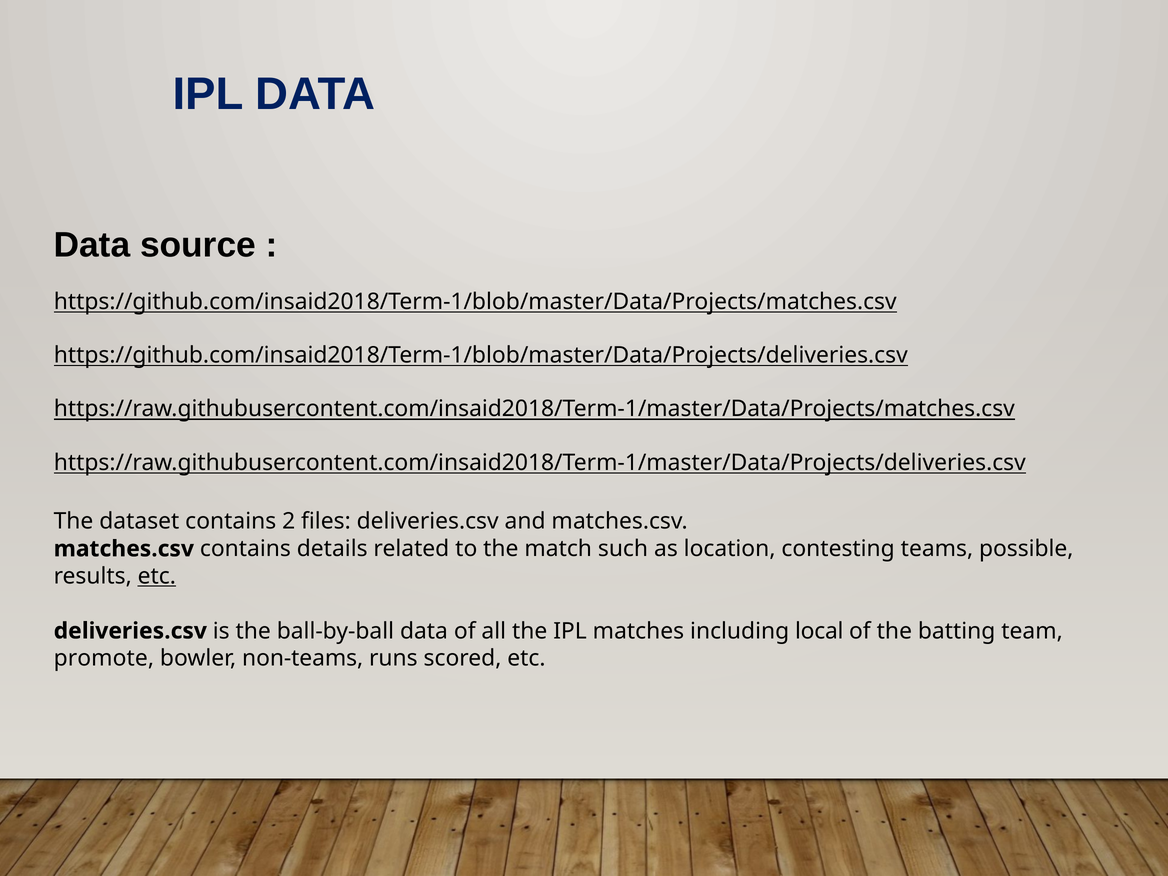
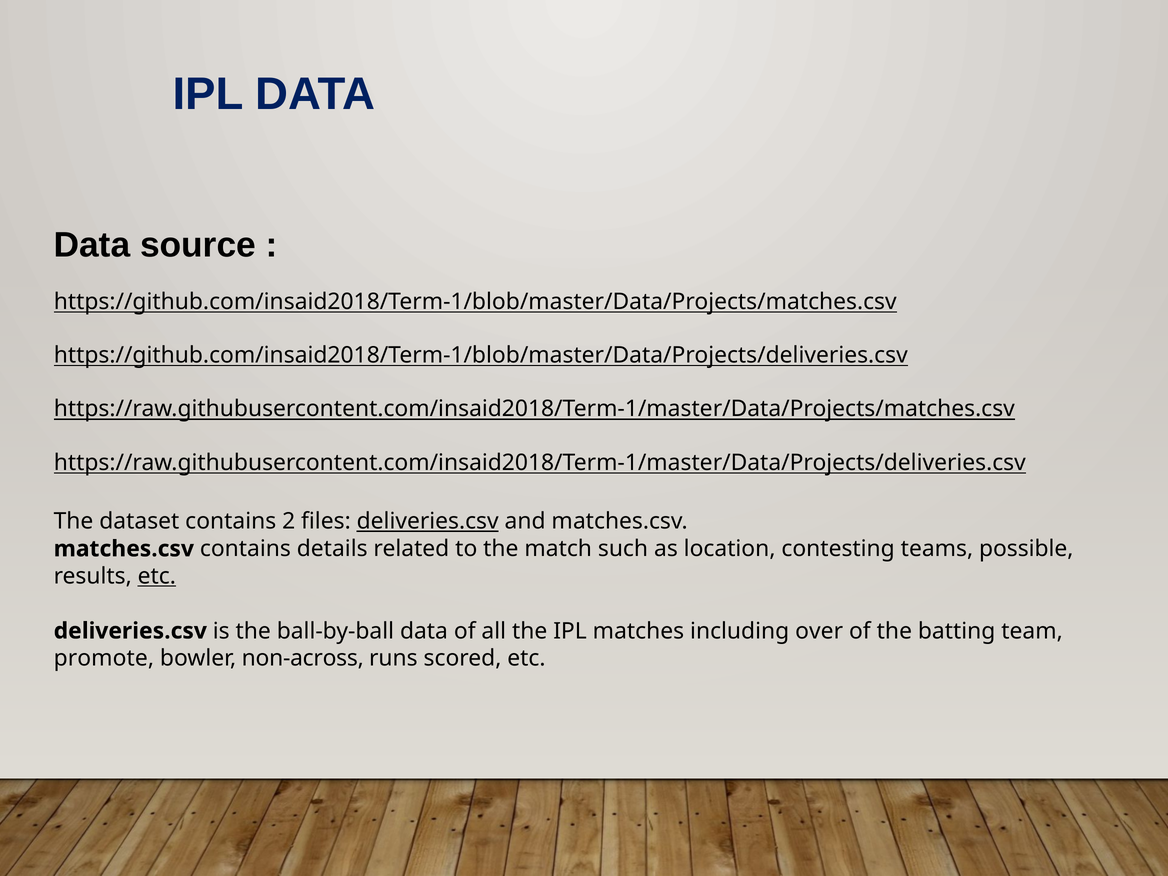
deliveries.csv underline: none -> present (428, 521)
local: local -> over (819, 631)
non-teams: non-teams -> non-across (303, 658)
